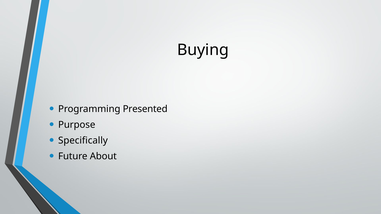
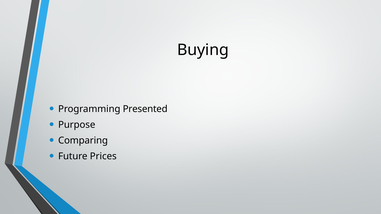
Specifically: Specifically -> Comparing (83, 141)
About: About -> Prices (103, 156)
